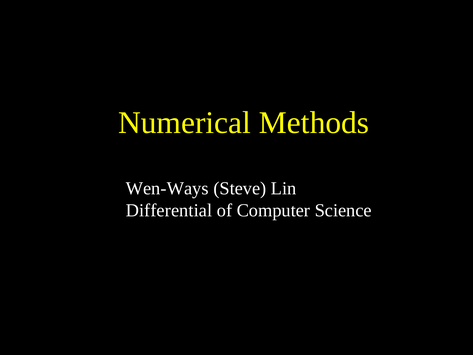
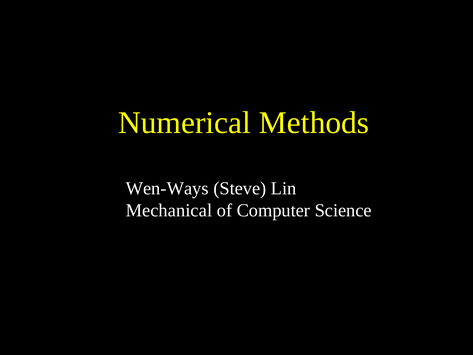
Differential: Differential -> Mechanical (169, 210)
